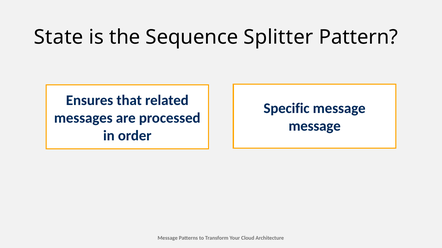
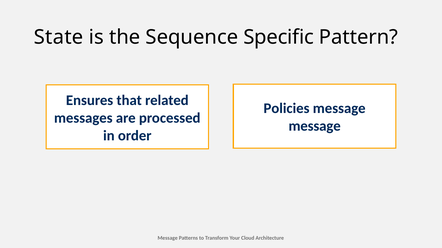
Splitter: Splitter -> Specific (279, 37)
Specific: Specific -> Policies (287, 109)
